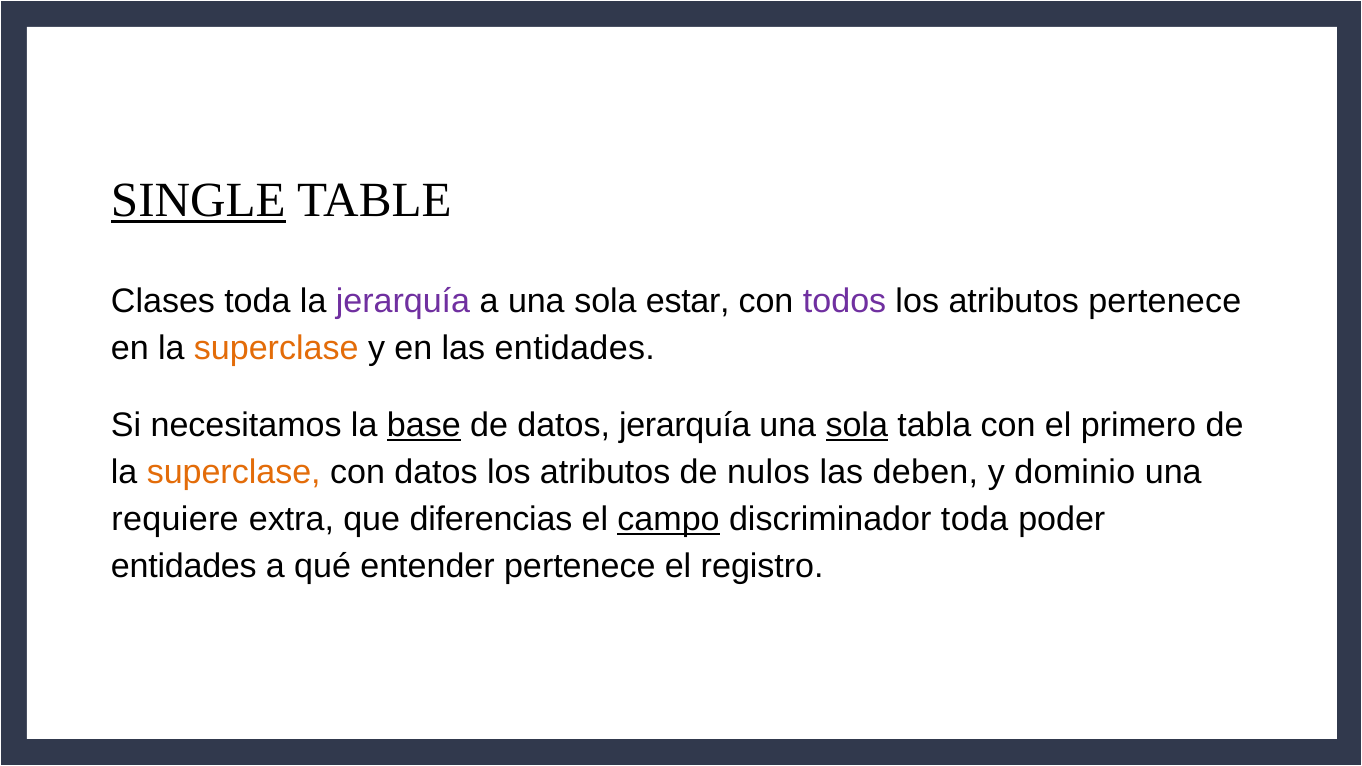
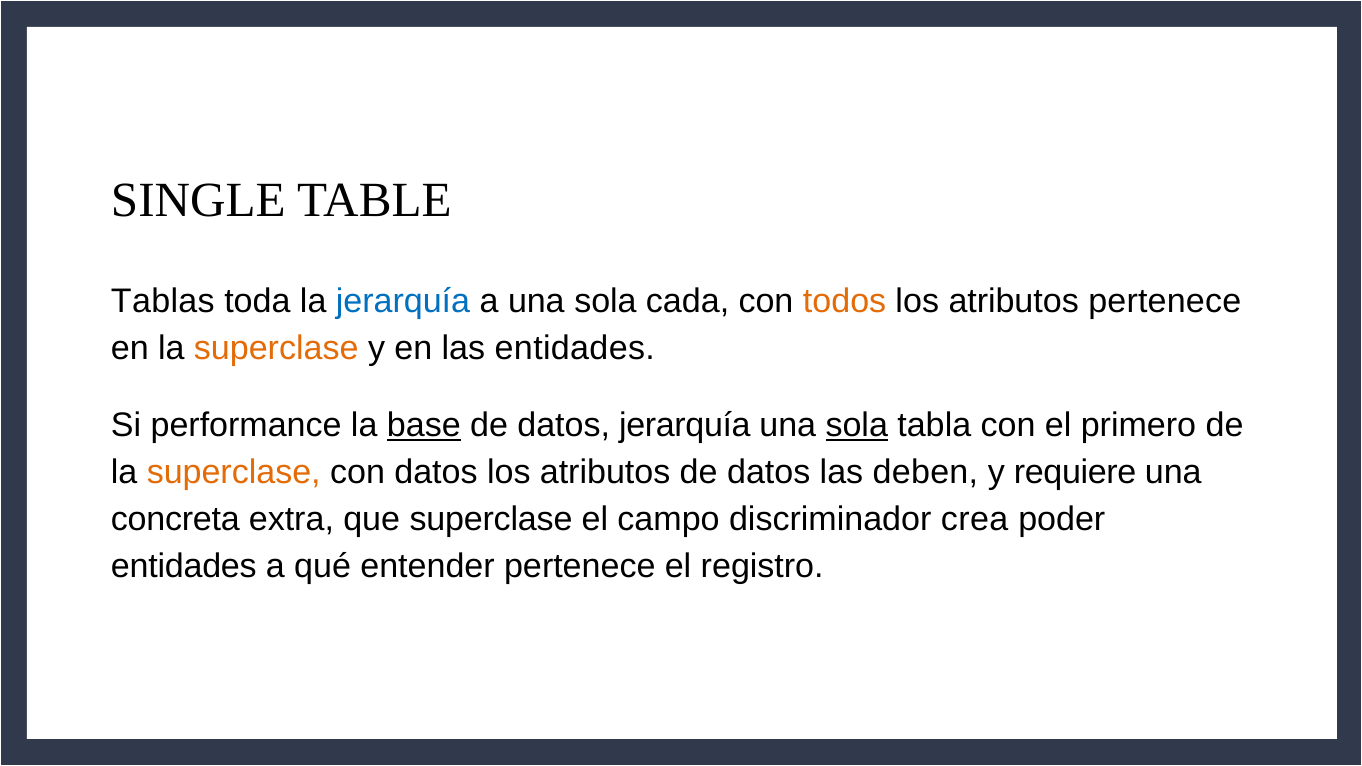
SINGLE underline: present -> none (198, 201)
Clases: Clases -> Tablas (163, 302)
jerarquía colour: purple -> blue (403, 302)
estar: estar -> cada (688, 302)
todos colour: purple -> orange (845, 302)
necesitamos: necesitamos -> performance (246, 426)
atributos de nulos: nulos -> datos (769, 473)
dominio: dominio -> requiere (1075, 473)
requiere: requiere -> concreta (175, 520)
que diferencias: diferencias -> superclase (491, 520)
campo underline: present -> none (669, 520)
discriminador toda: toda -> crea (975, 520)
